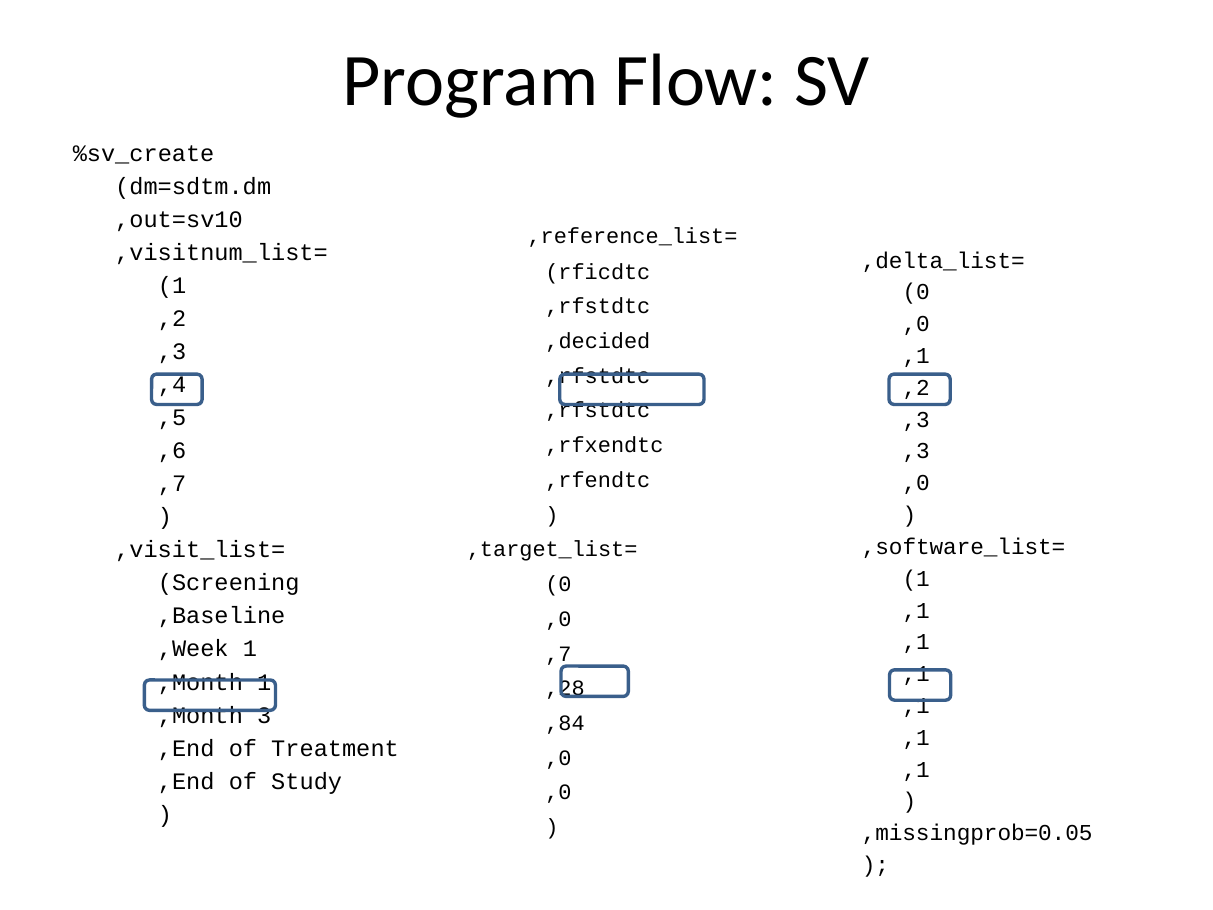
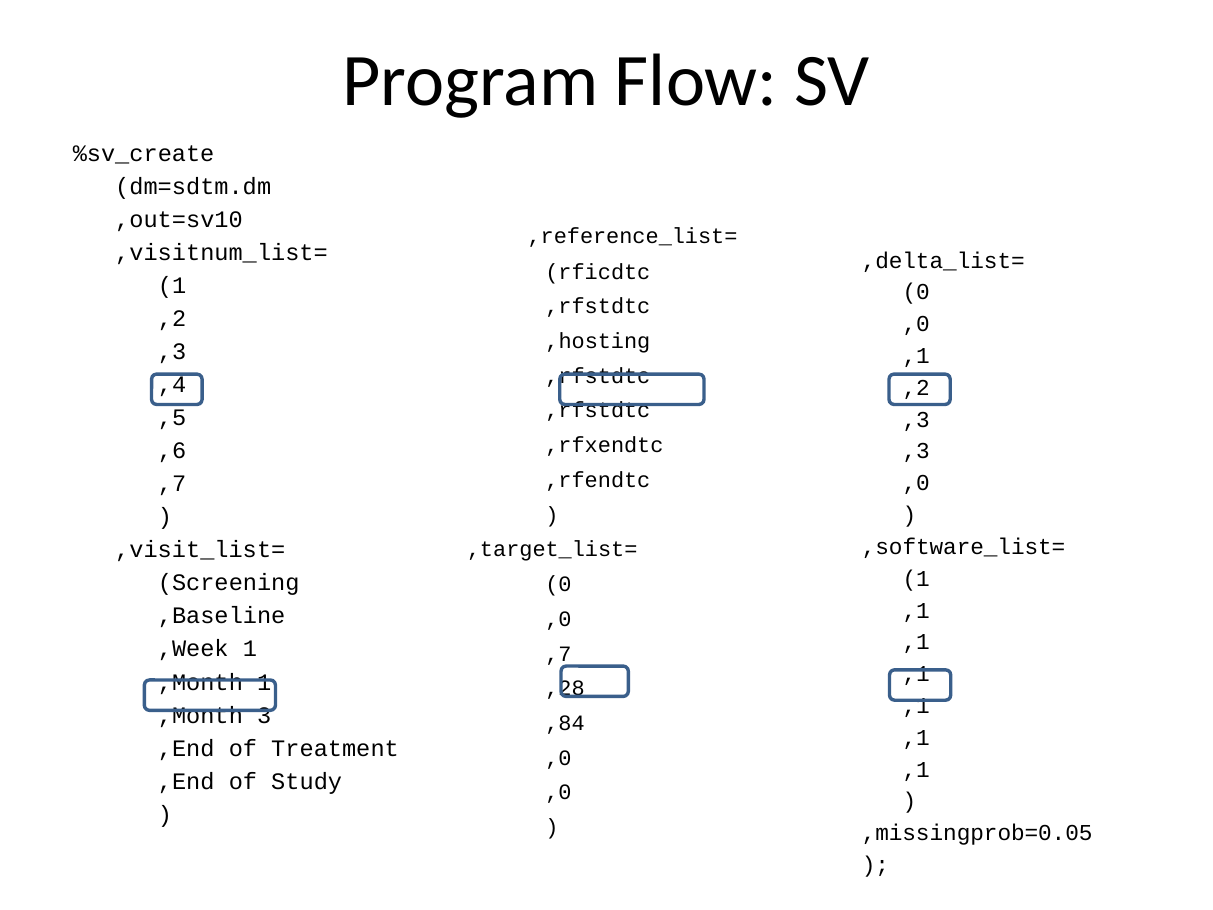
,decided: ,decided -> ,hosting (598, 341)
